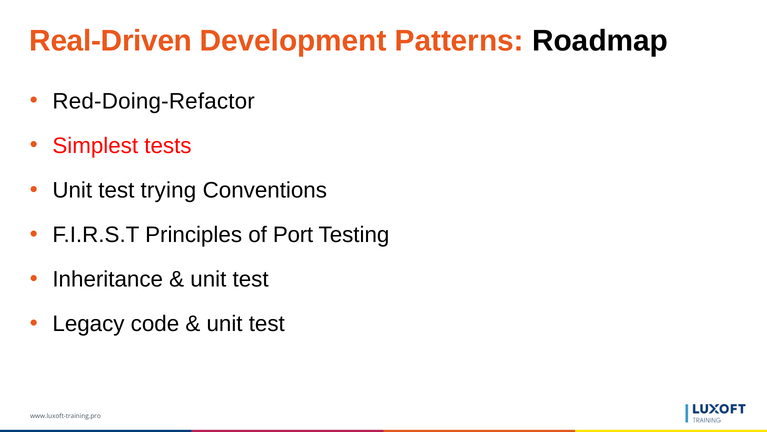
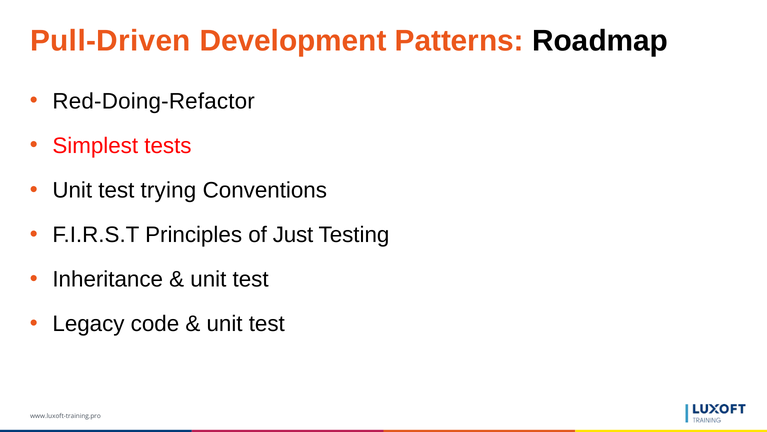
Real-Driven: Real-Driven -> Pull-Driven (110, 41)
Port: Port -> Just (293, 235)
